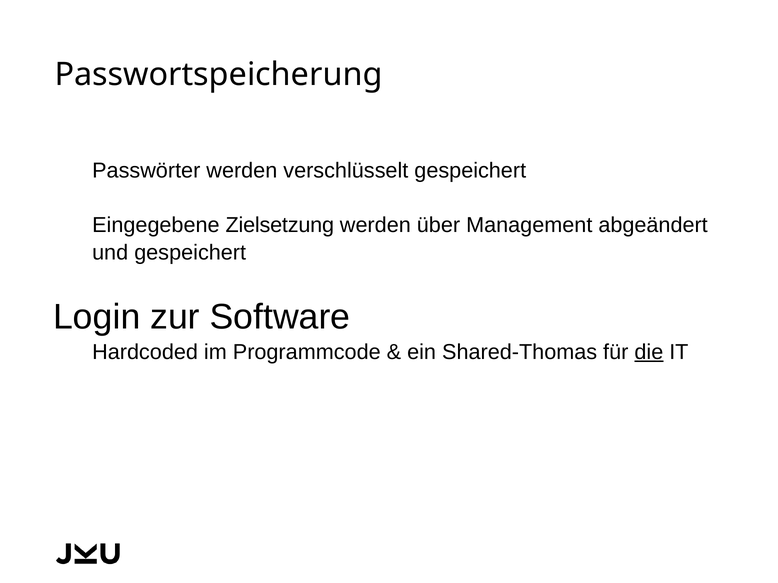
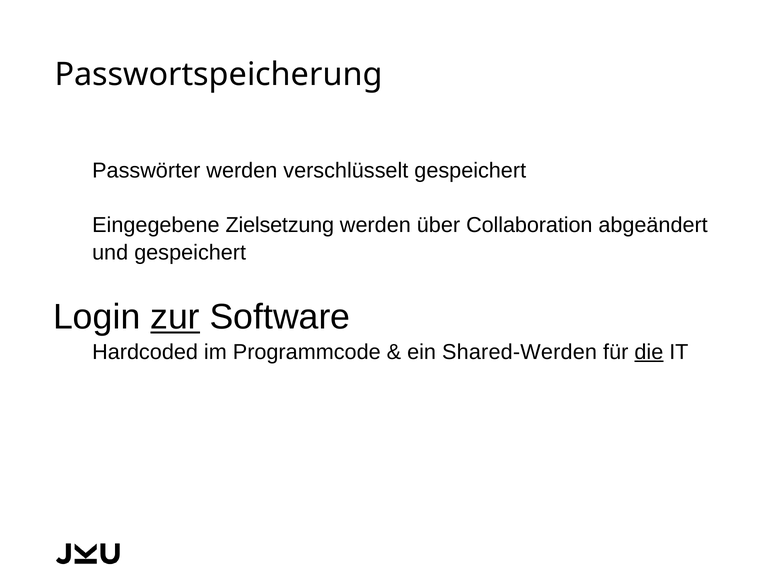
Management: Management -> Collaboration (529, 225)
zur underline: none -> present (175, 317)
Shared-Thomas: Shared-Thomas -> Shared-Werden (520, 352)
